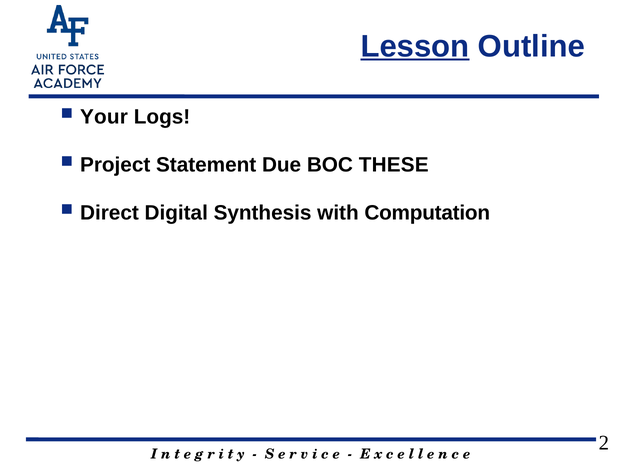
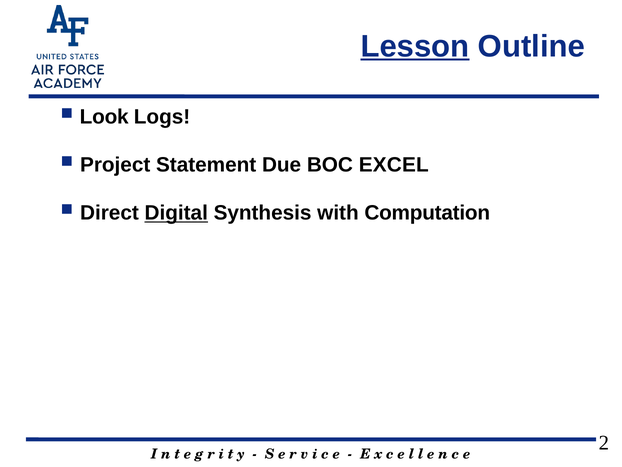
Your: Your -> Look (104, 117)
THESE: THESE -> EXCEL (394, 165)
Digital underline: none -> present (176, 213)
